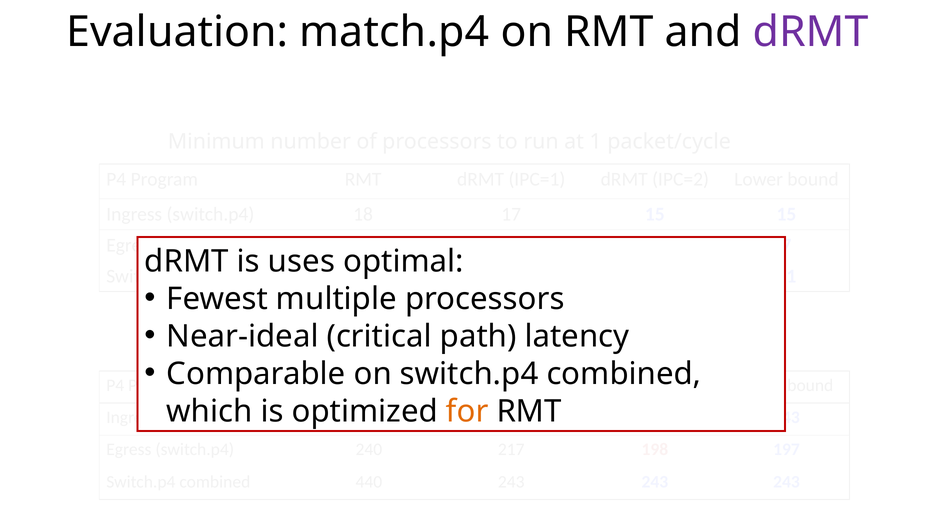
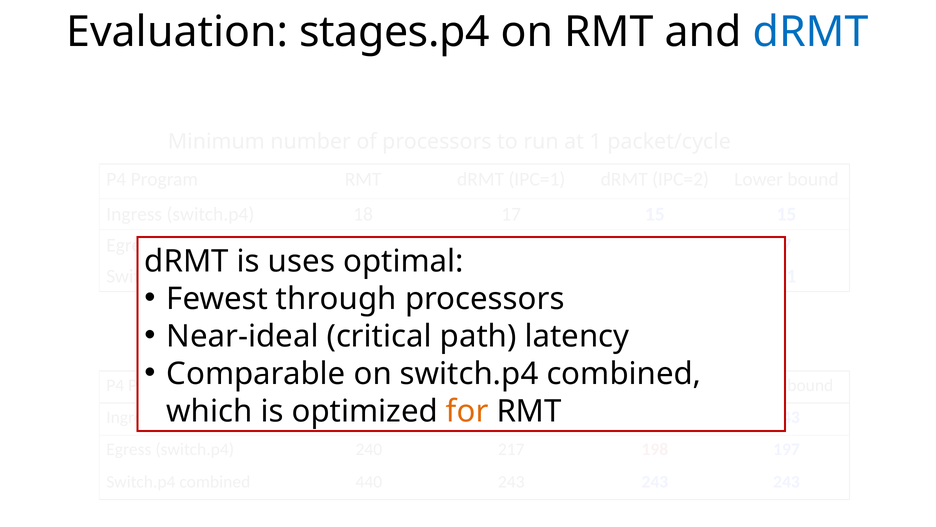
match.p4: match.p4 -> stages.p4 (395, 32)
dRMT colour: purple -> blue (811, 32)
multiple: multiple -> through (336, 298)
